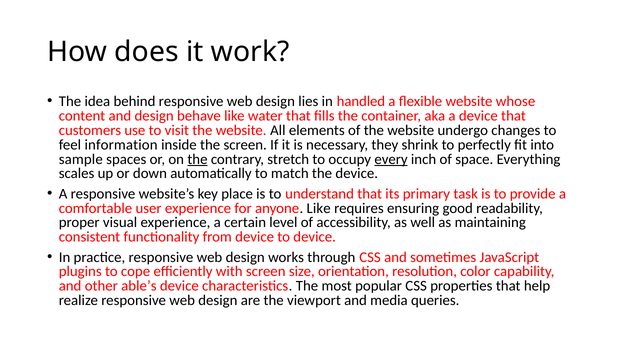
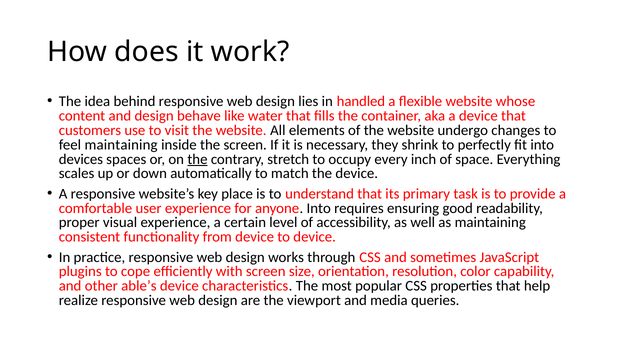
feel information: information -> maintaining (121, 145)
sample: sample -> devices (81, 159)
every underline: present -> none (391, 159)
anyone Like: Like -> Into (319, 208)
